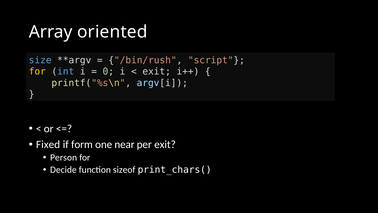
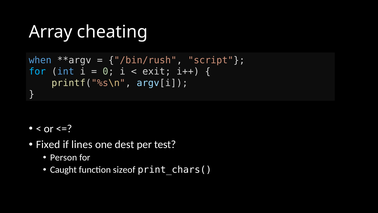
oriented: oriented -> cheating (112, 32)
size: size -> when (40, 60)
for colour: yellow -> light blue (37, 71)
form: form -> lines (82, 144)
near: near -> dest (124, 144)
per exit: exit -> test (165, 144)
Decide: Decide -> Caught (63, 170)
